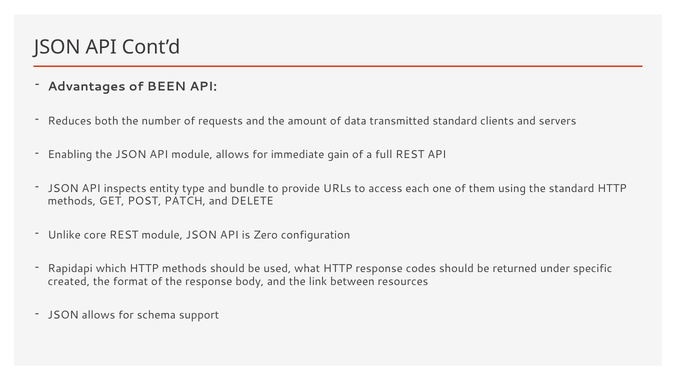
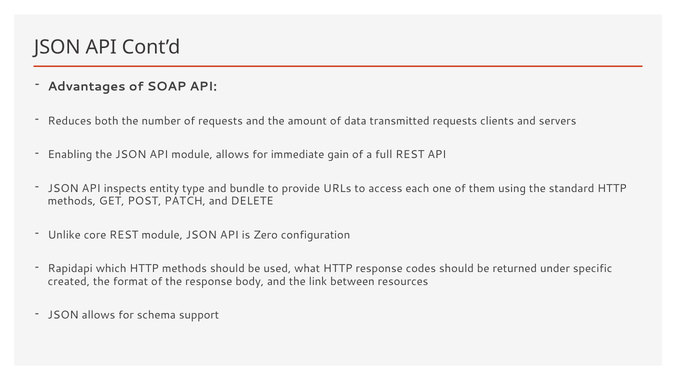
BEEN: BEEN -> SOAP (167, 86)
transmitted standard: standard -> requests (455, 121)
